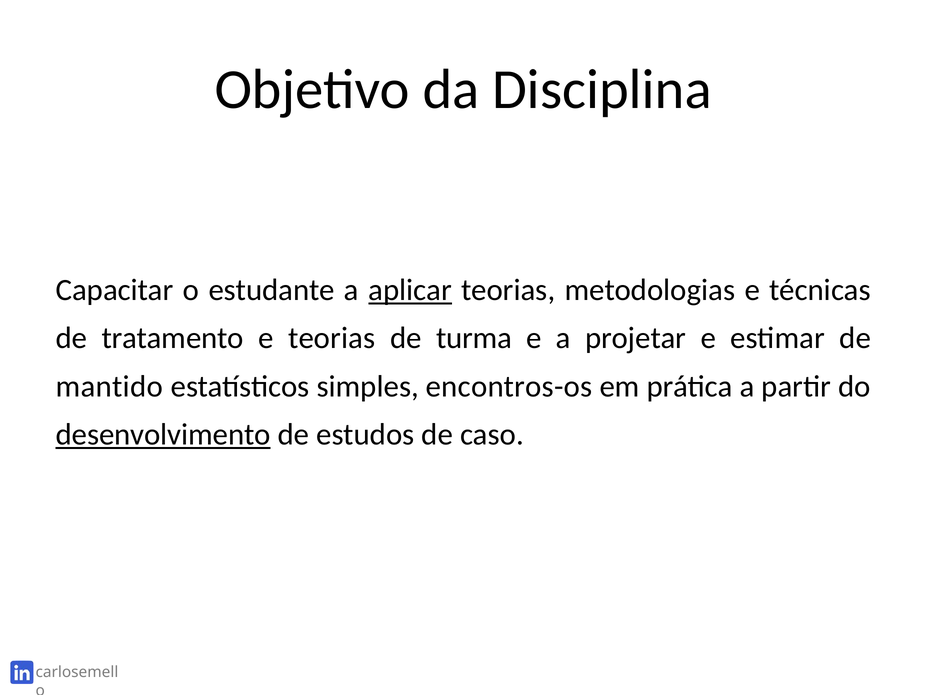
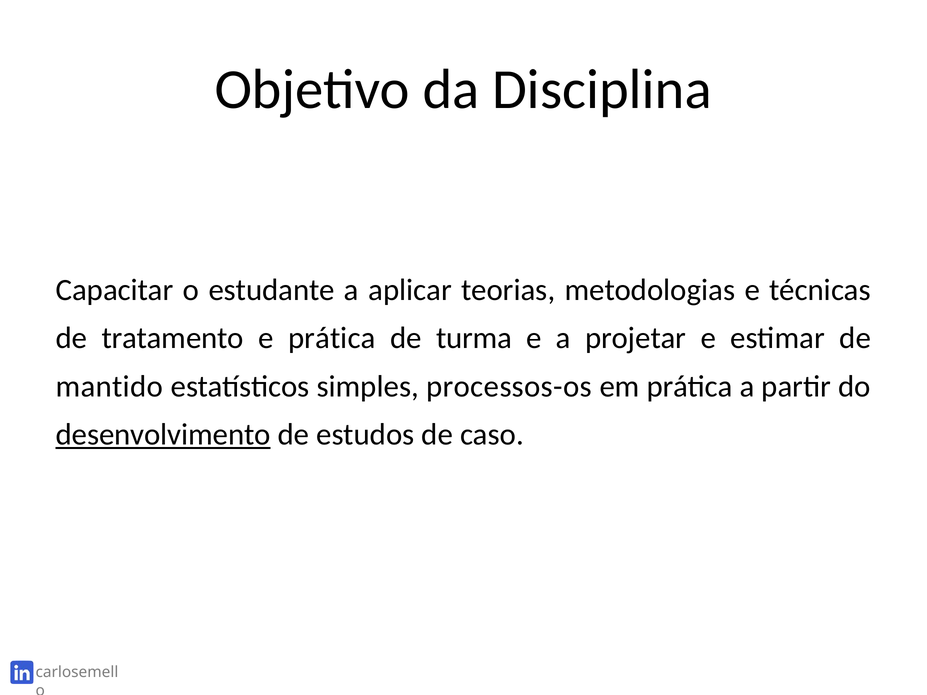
aplicar underline: present -> none (410, 290)
e teorias: teorias -> prática (332, 338)
encontros-os: encontros-os -> processos-os (509, 387)
